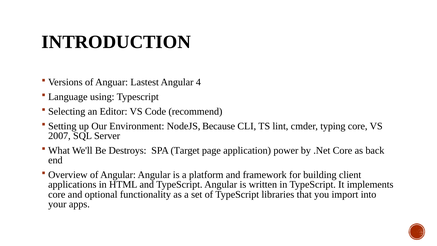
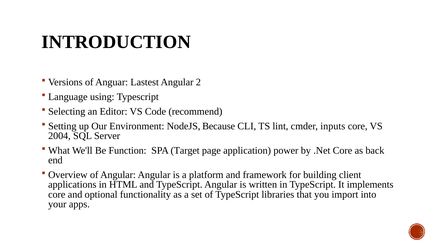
4: 4 -> 2 (198, 82)
typing: typing -> inputs (333, 126)
2007: 2007 -> 2004 (59, 136)
Destroys: Destroys -> Function (127, 150)
